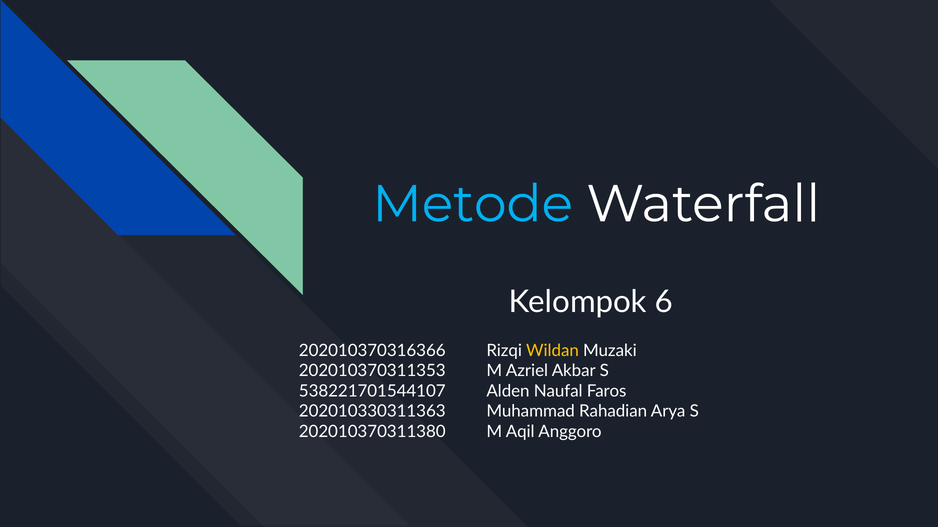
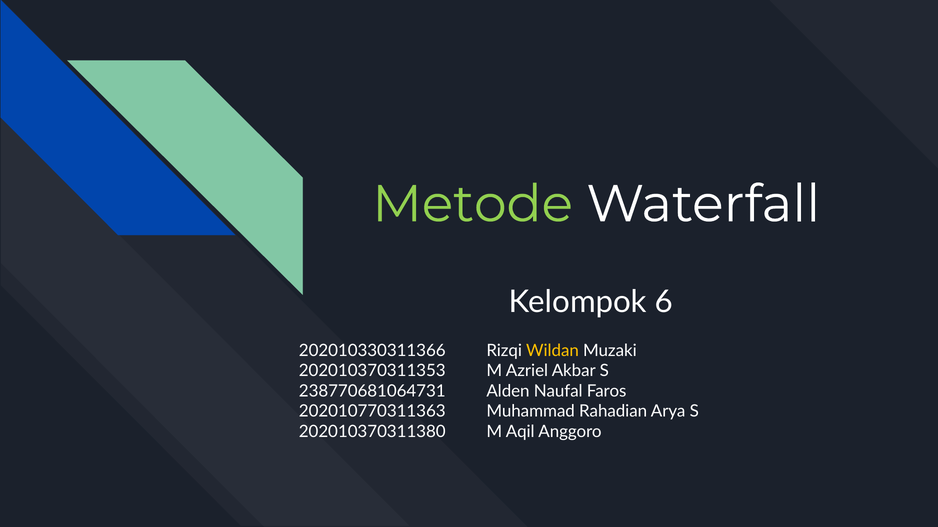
Metode colour: light blue -> light green (473, 204)
202010370316366: 202010370316366 -> 202010330311366 (372, 351)
538221701544107: 538221701544107 -> 238770681064731 (372, 392)
202010330311363: 202010330311363 -> 202010770311363 (372, 412)
